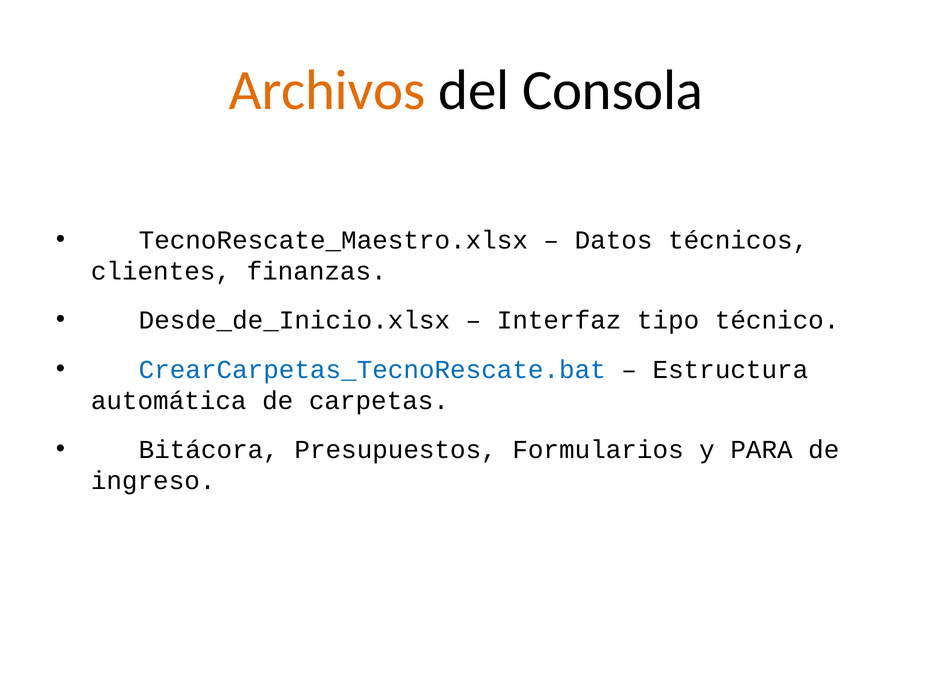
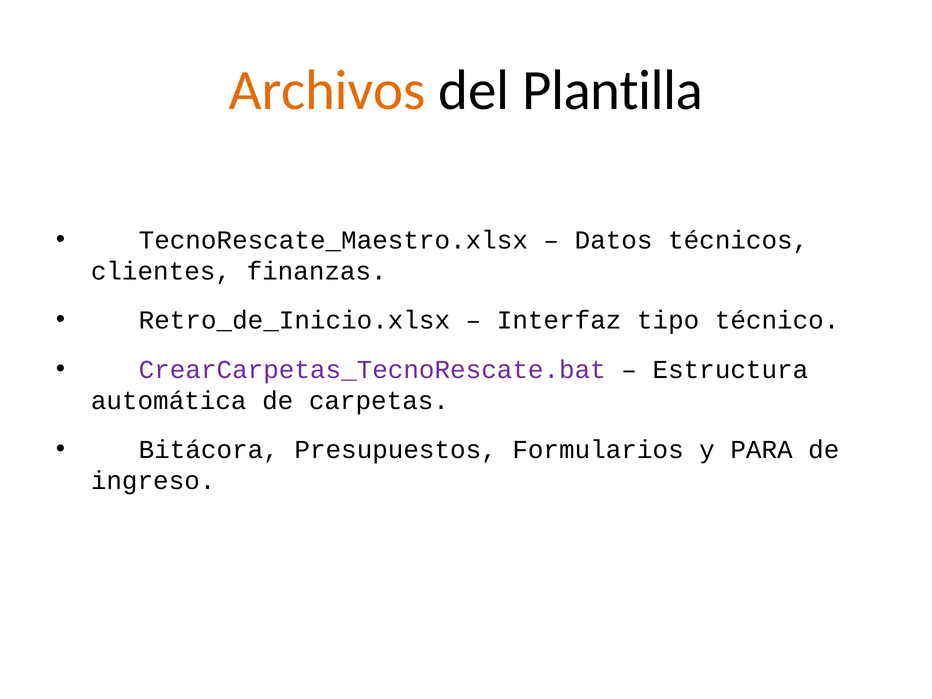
Consola: Consola -> Plantilla (613, 90)
Desde_de_Inicio.xlsx: Desde_de_Inicio.xlsx -> Retro_de_Inicio.xlsx (294, 320)
CrearCarpetas_TecnoRescate.bat colour: blue -> purple (372, 369)
